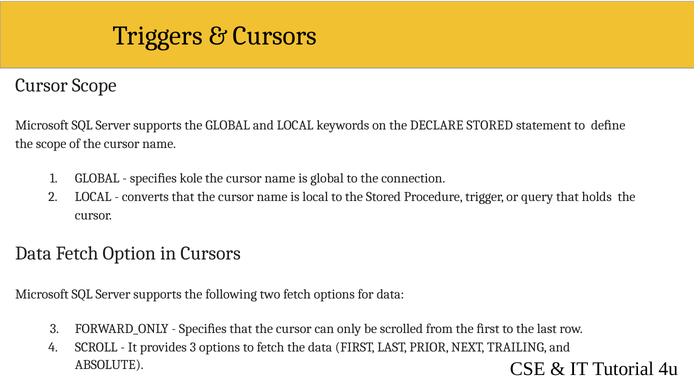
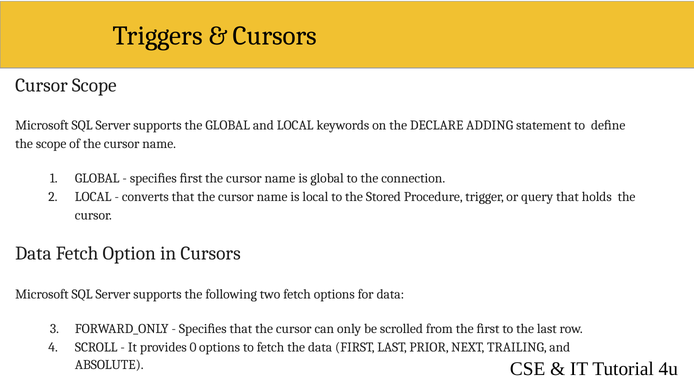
DECLARE STORED: STORED -> ADDING (490, 126)
speciﬁes kole: kole -> ﬁrst (191, 179)
provides 3: 3 -> 0 (193, 348)
